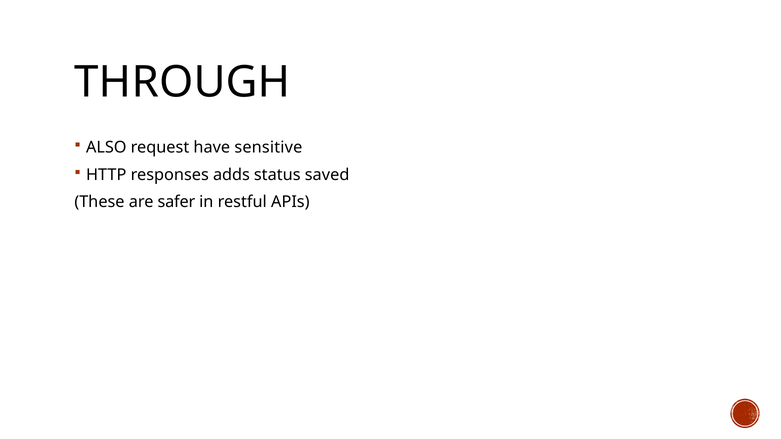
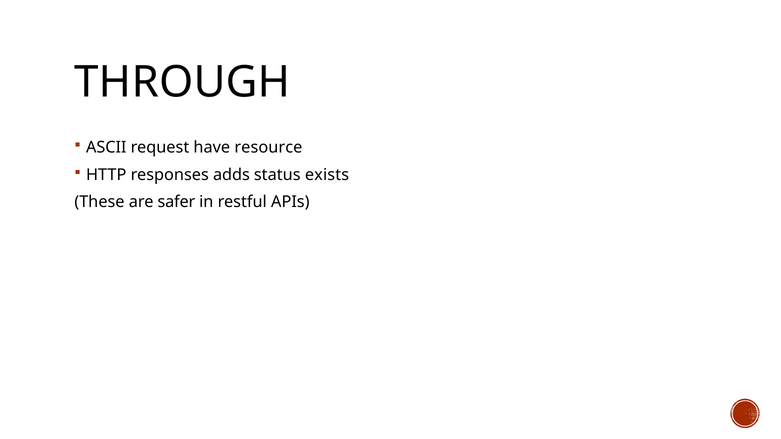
ALSO: ALSO -> ASCII (106, 148)
sensitive: sensitive -> resource (268, 148)
saved: saved -> exists (327, 175)
